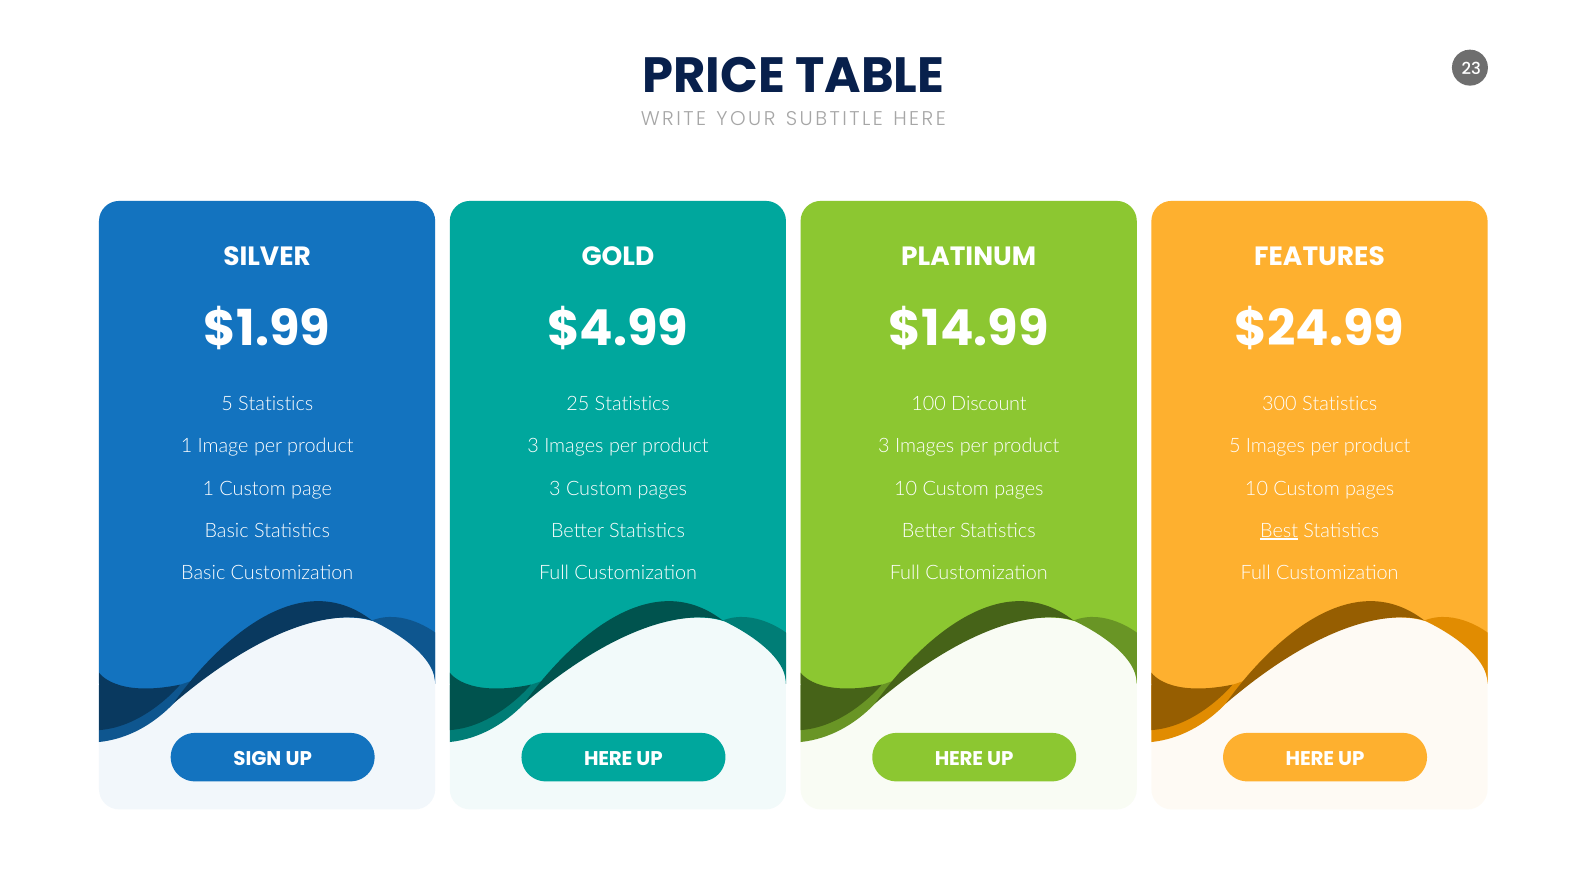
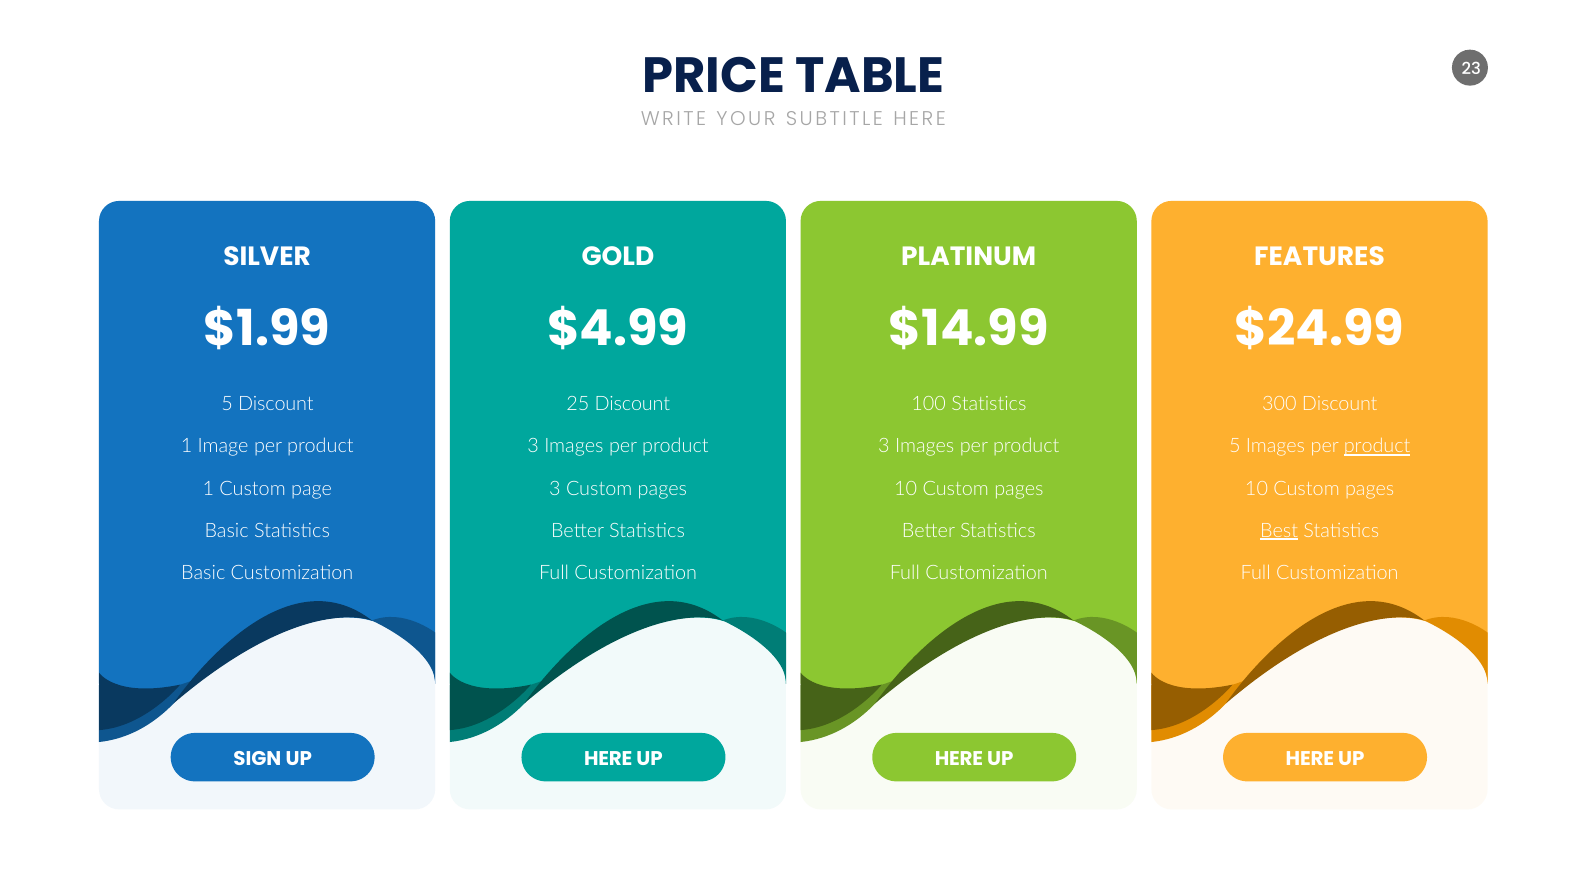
5 Statistics: Statistics -> Discount (276, 404)
25 Statistics: Statistics -> Discount (632, 404)
100 Discount: Discount -> Statistics (989, 404)
300 Statistics: Statistics -> Discount (1340, 404)
product underline: none -> present (1377, 446)
